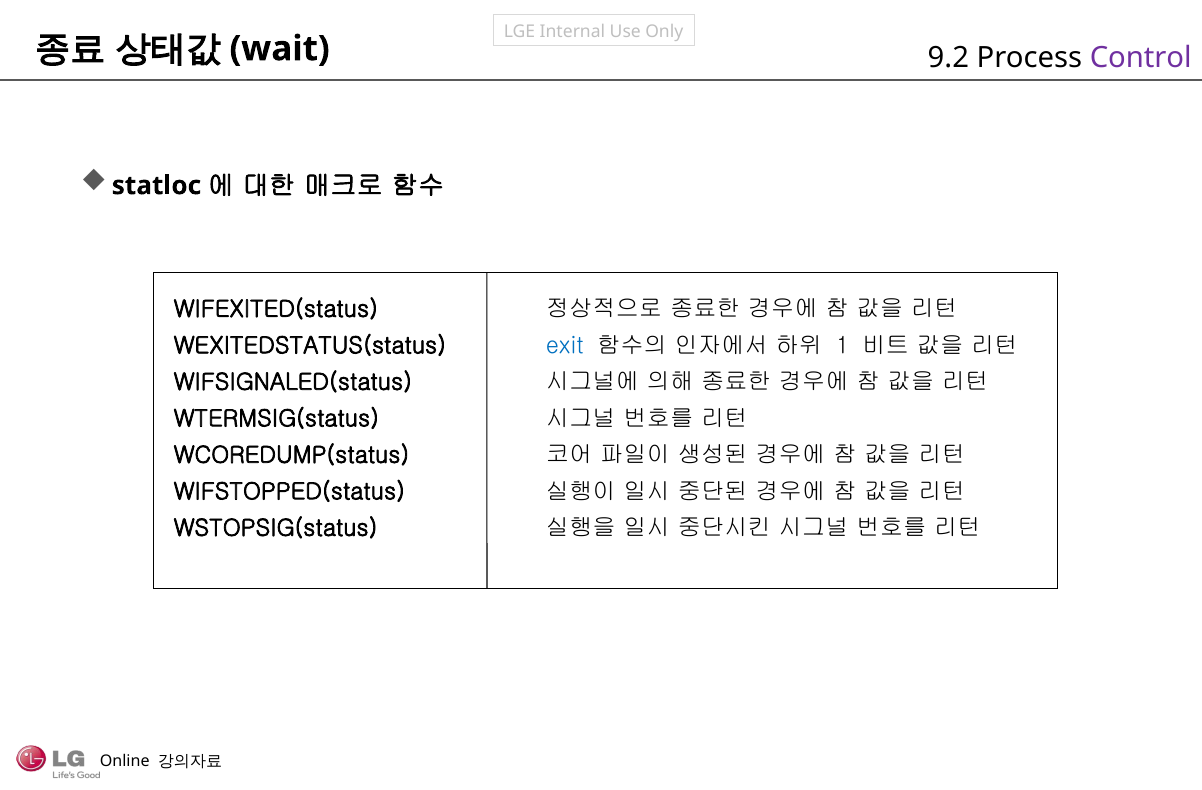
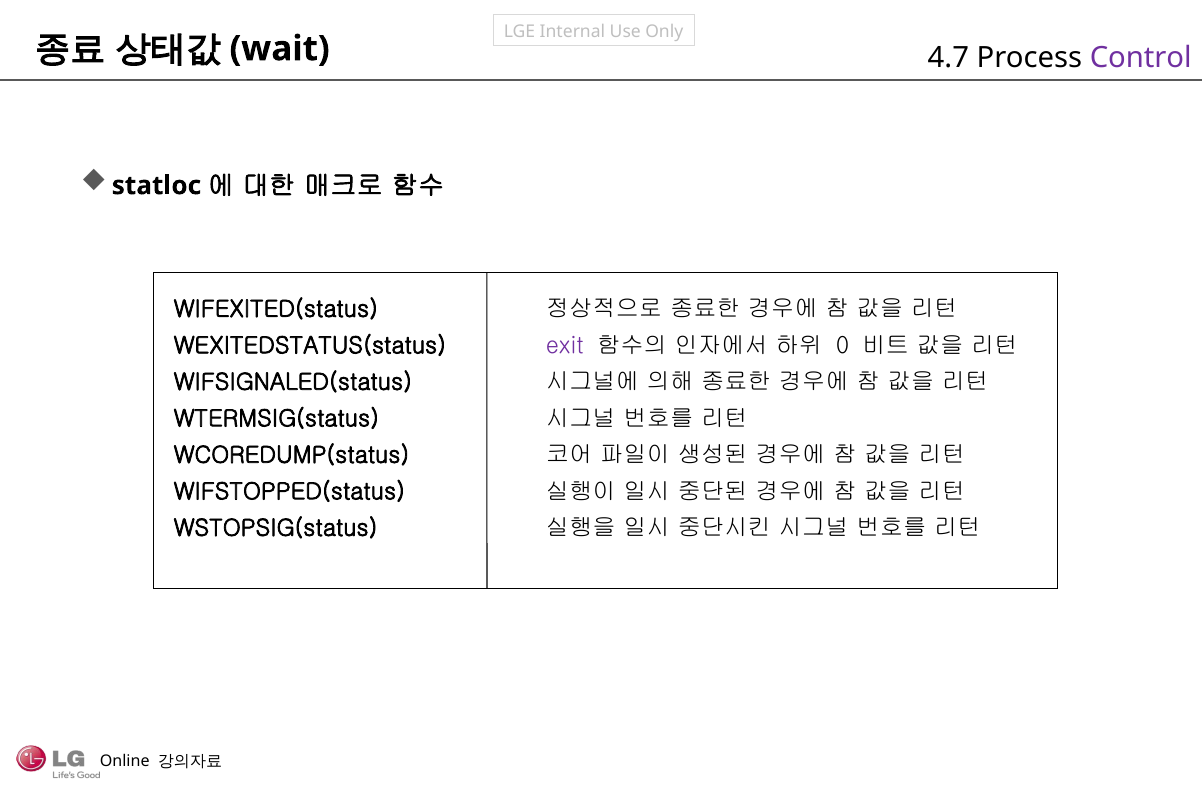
9.2: 9.2 -> 4.7 (948, 58)
exit colour: blue -> purple (565, 345)
1: 1 -> 0 (842, 345)
